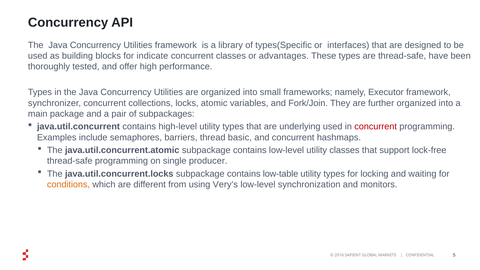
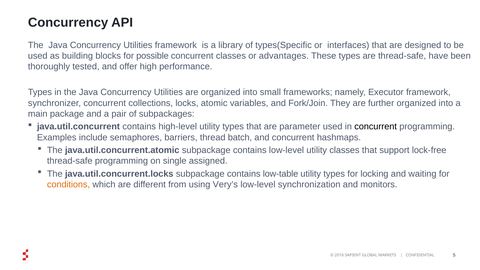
indicate: indicate -> possible (152, 56)
underlying: underlying -> parameter (300, 127)
concurrent colour: red -> black (376, 127)
basic: basic -> batch (240, 137)
producer: producer -> assigned (208, 161)
